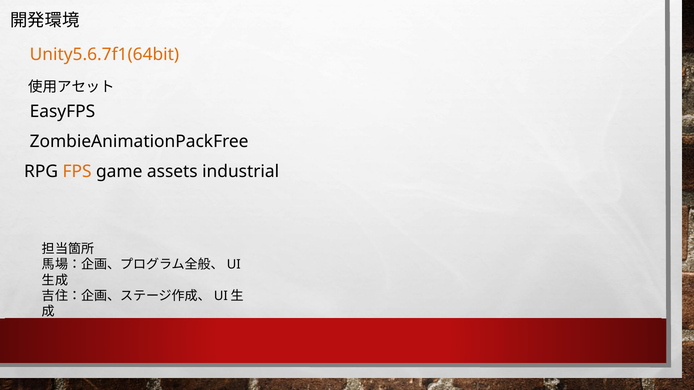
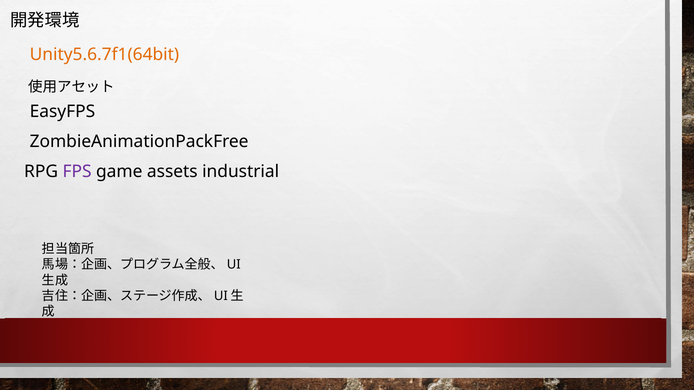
FPS colour: orange -> purple (77, 172)
